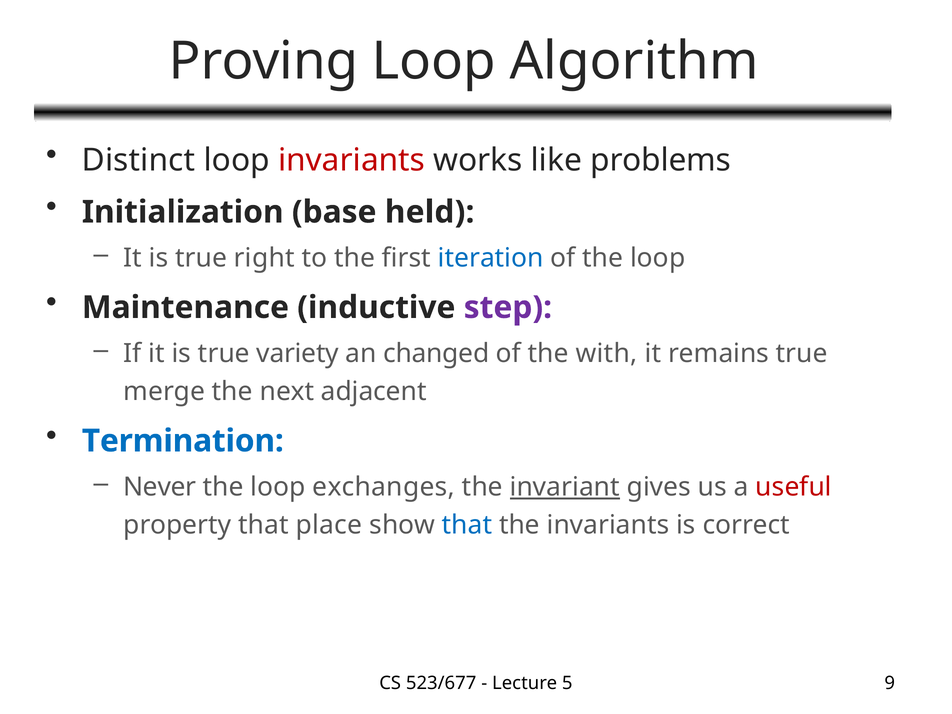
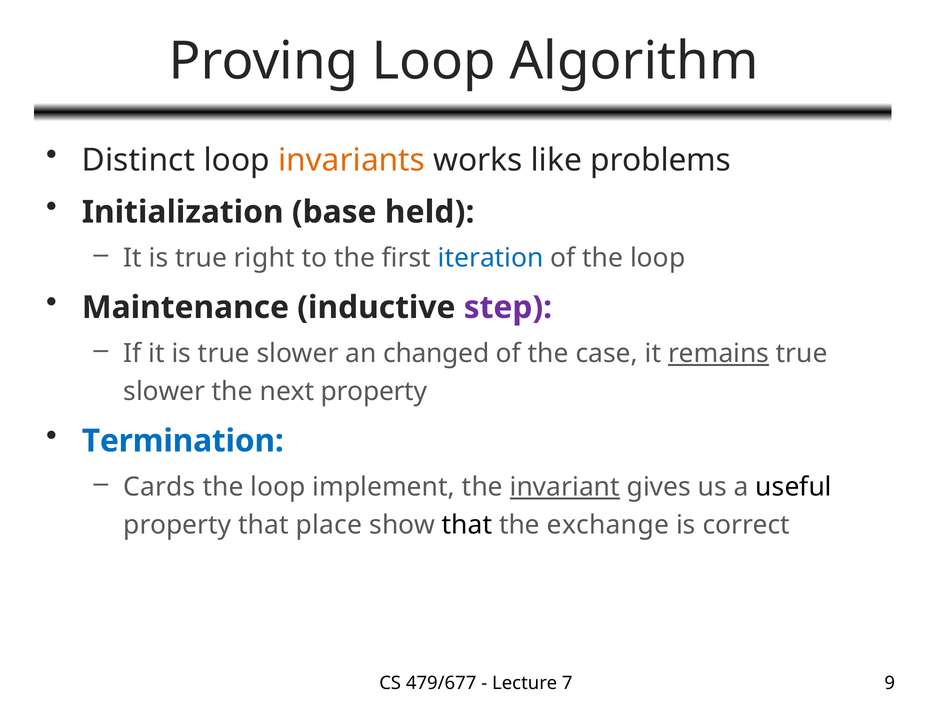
invariants colour: red -> orange (352, 160)
is true variety: variety -> slower (298, 354)
with: with -> case (607, 354)
remains underline: none -> present (719, 354)
merge: merge -> slower (164, 392)
next adjacent: adjacent -> property (374, 392)
Never: Never -> Cards (159, 487)
exchanges: exchanges -> implement (384, 487)
useful colour: red -> black (794, 487)
that colour: blue -> black (467, 525)
the invariants: invariants -> exchange (608, 525)
523/677: 523/677 -> 479/677 (441, 683)
5: 5 -> 7 (567, 683)
